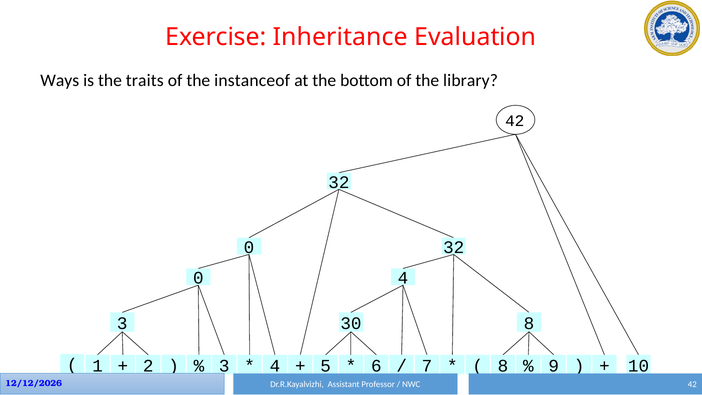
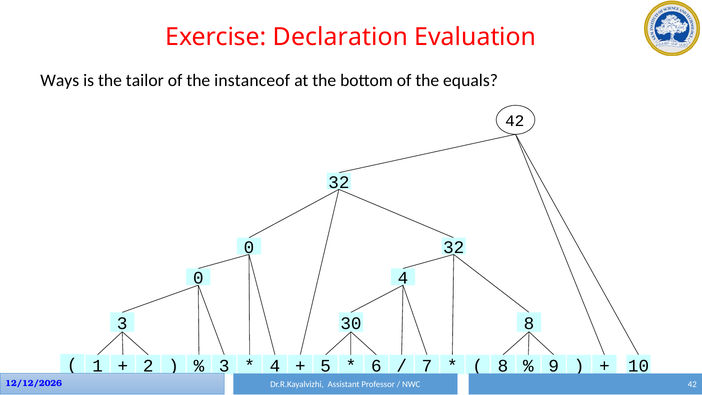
Inheritance: Inheritance -> Declaration (340, 37)
traits: traits -> tailor (145, 80)
library: library -> equals (471, 80)
